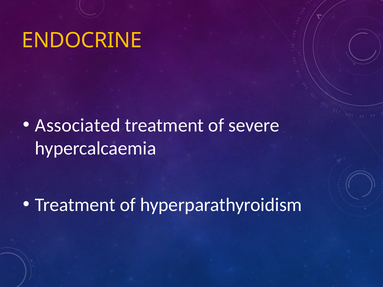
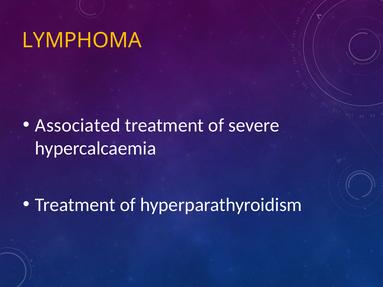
ENDOCRINE: ENDOCRINE -> LYMPHOMA (82, 40)
